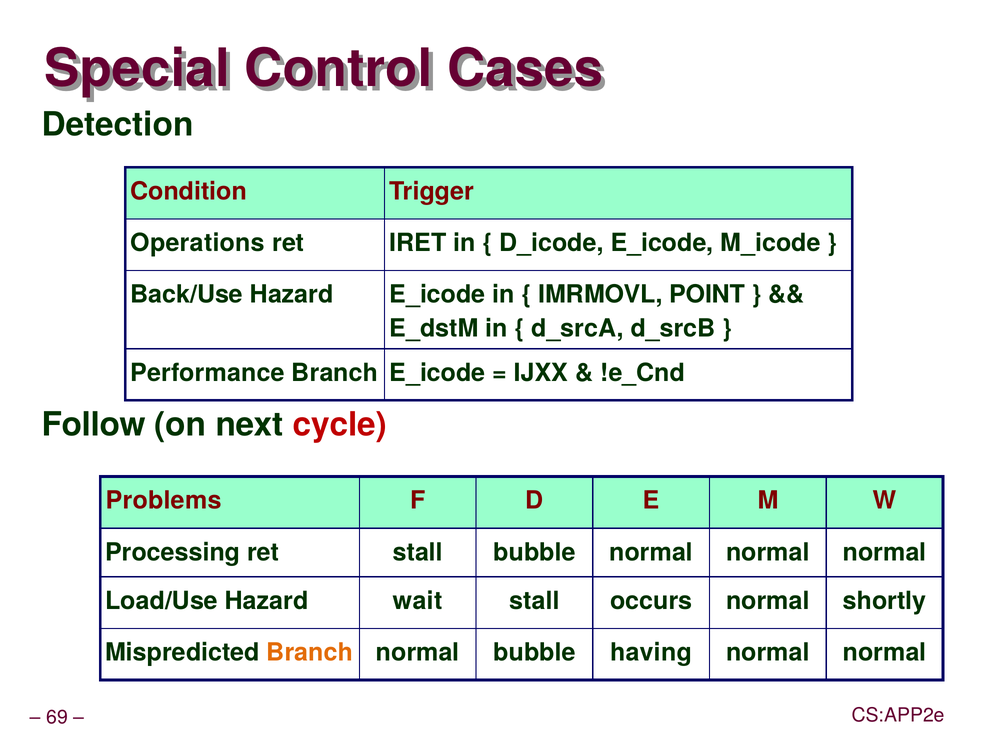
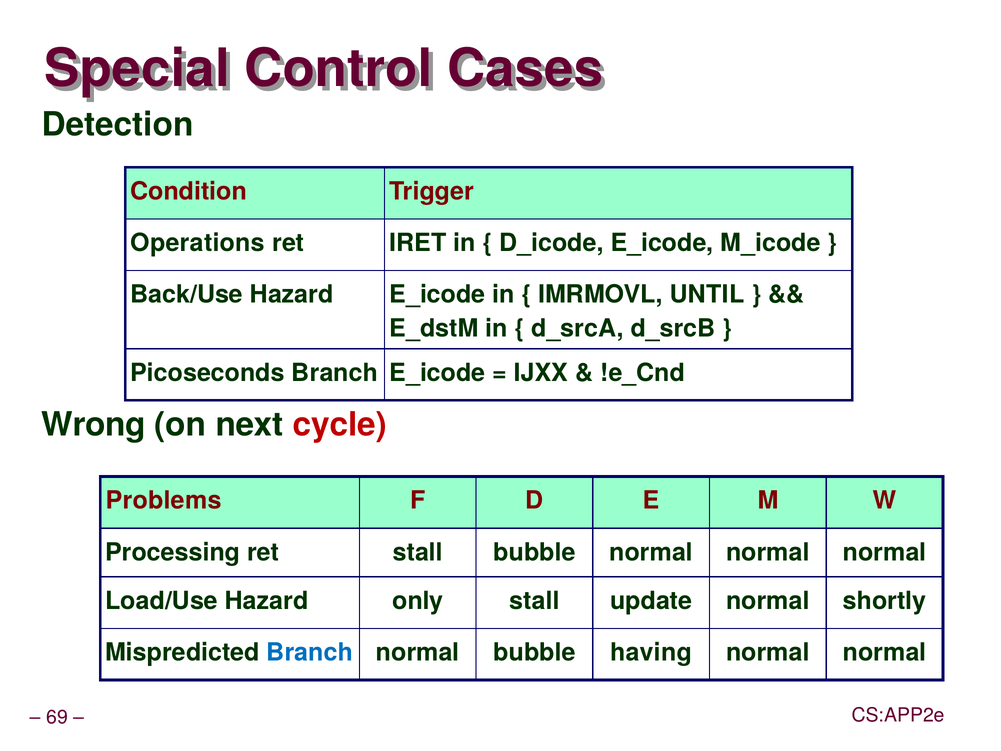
POINT: POINT -> UNTIL (707, 294)
Performance: Performance -> Picoseconds (207, 373)
Follow: Follow -> Wrong (94, 424)
wait: wait -> only (418, 600)
occurs: occurs -> update (651, 600)
Branch colour: orange -> blue (310, 652)
